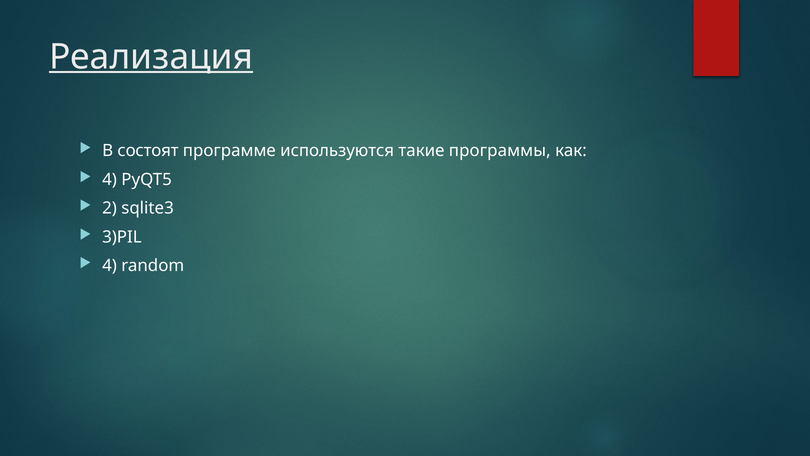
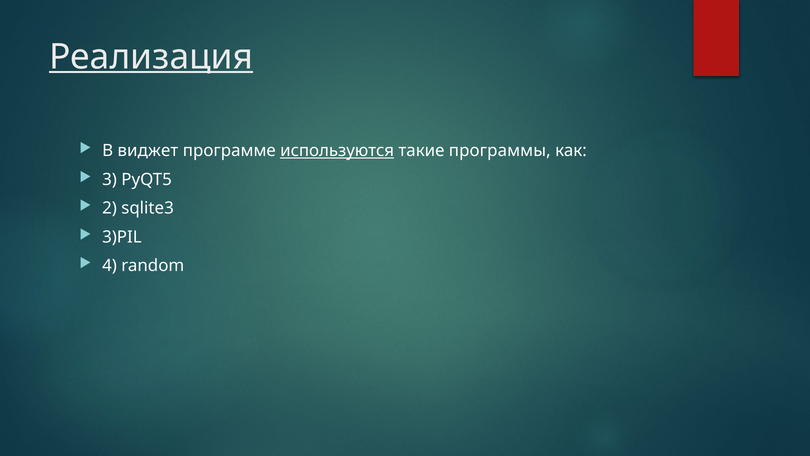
состоят: состоят -> виджет (148, 151)
используются underline: none -> present (337, 151)
4: 4 -> 3 (110, 179)
